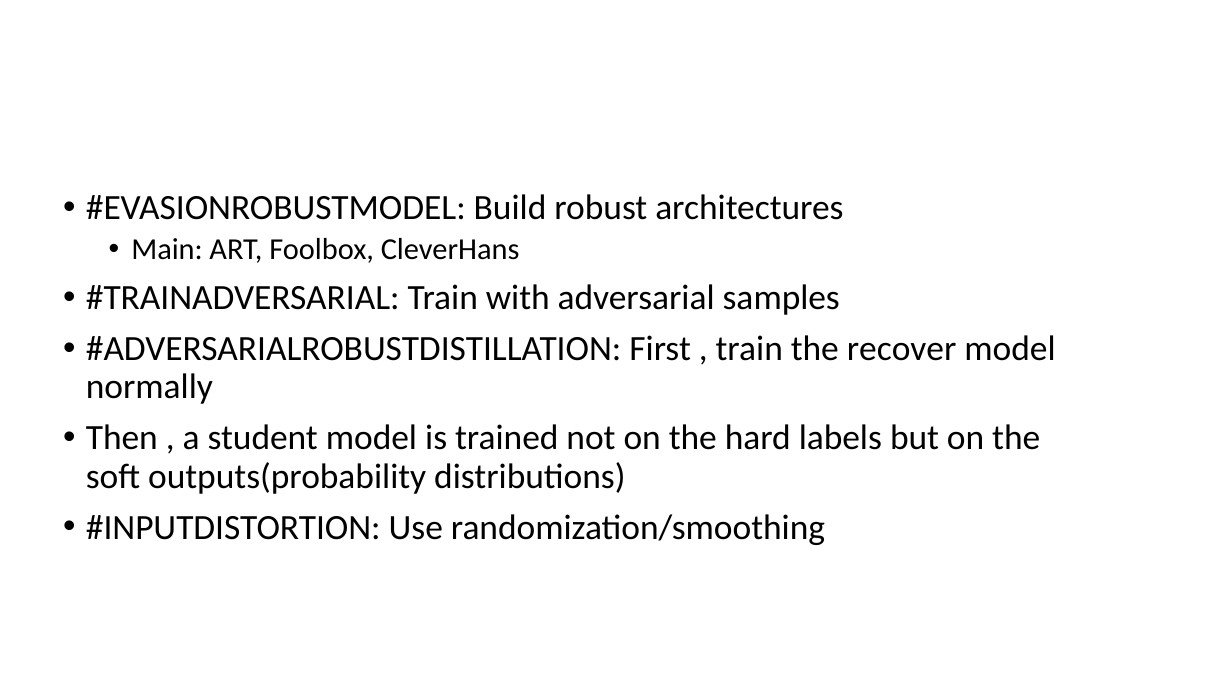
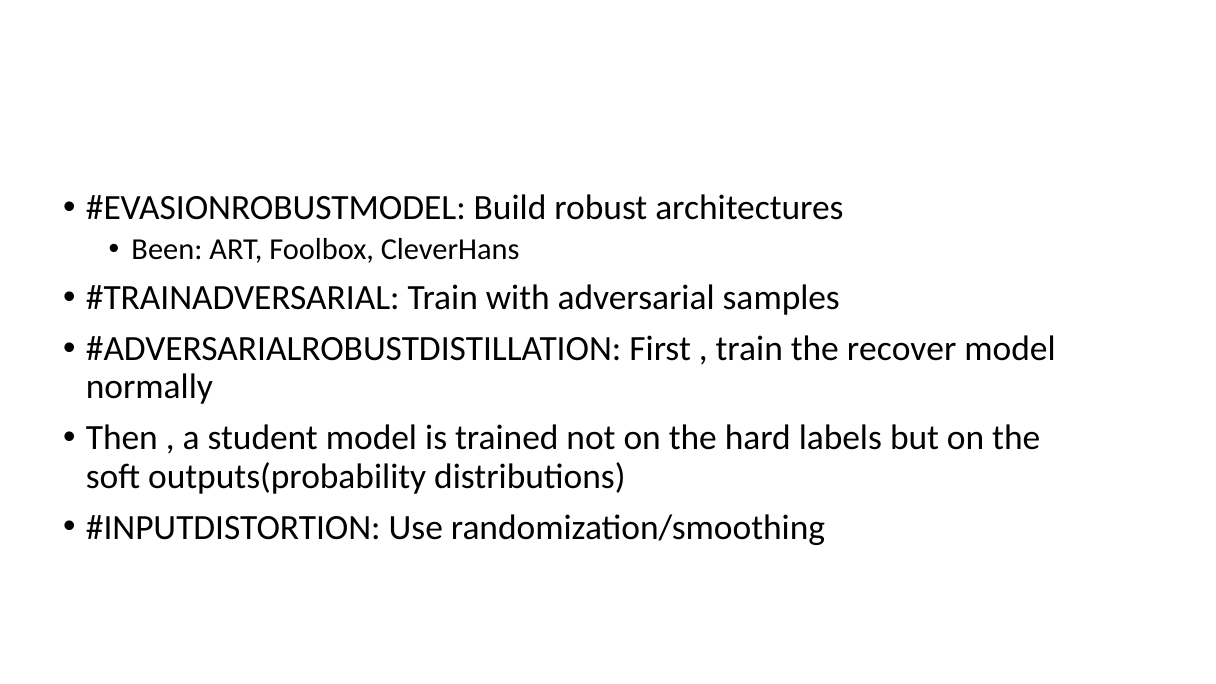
Main: Main -> Been (167, 250)
